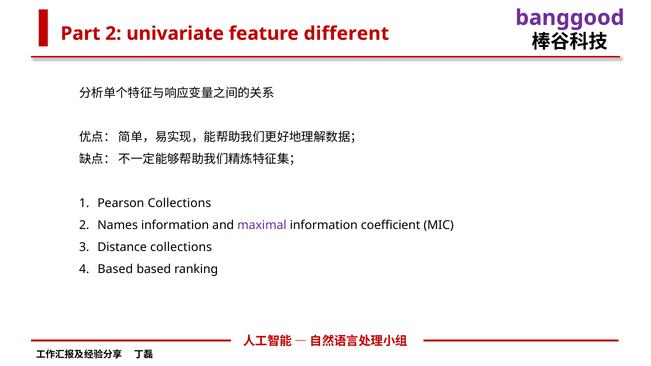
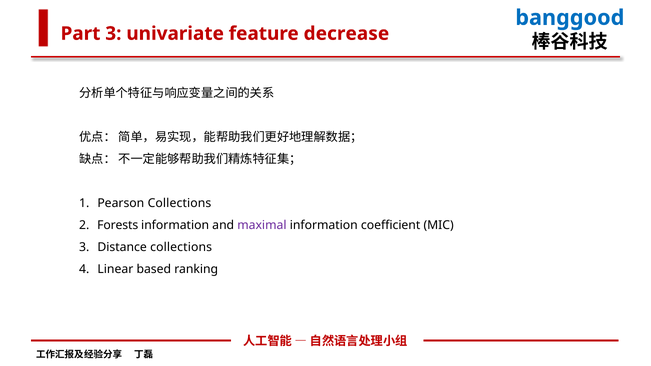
banggood colour: purple -> blue (570, 18)
Part 2: 2 -> 3 (113, 34)
different: different -> decrease (346, 34)
Names: Names -> Forests (118, 225)
Based: Based -> Linear (115, 269)
